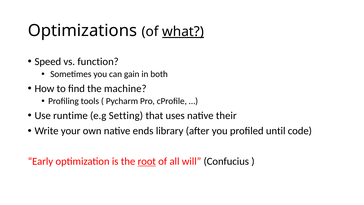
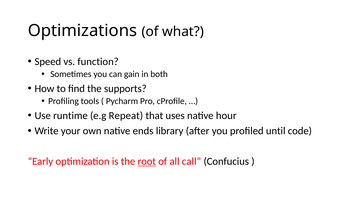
what underline: present -> none (183, 32)
machine: machine -> supports (125, 89)
Setting: Setting -> Repeat (126, 115)
their: their -> hour (226, 115)
will: will -> call (191, 161)
